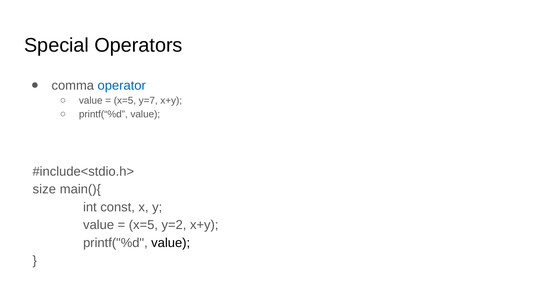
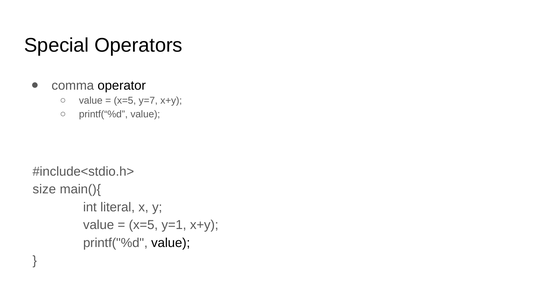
operator colour: blue -> black (122, 86)
const: const -> literal (118, 207)
y=2: y=2 -> y=1 (174, 225)
